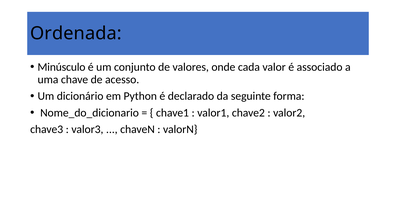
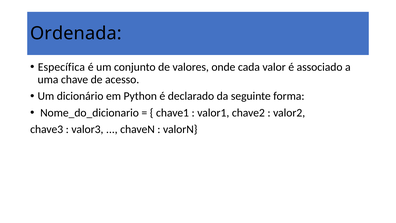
Minúsculo: Minúsculo -> Específica (61, 67)
